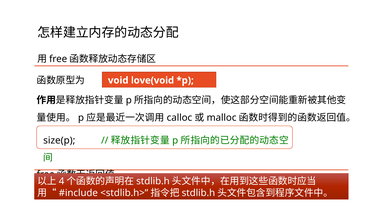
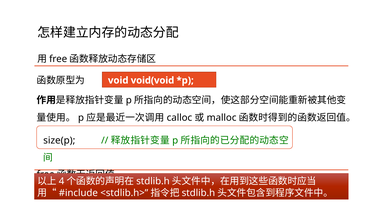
love(void: love(void -> void(void (152, 80)
